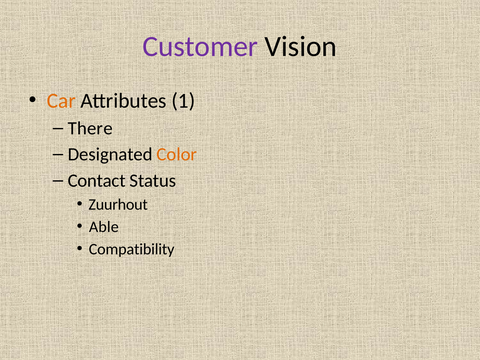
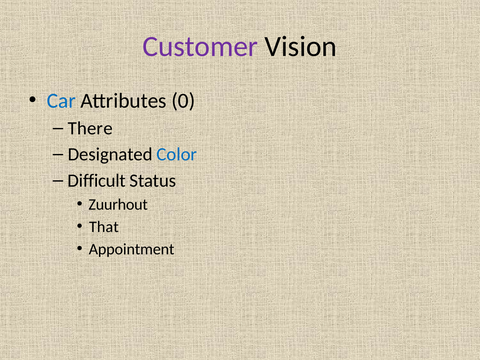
Car colour: orange -> blue (61, 101)
1: 1 -> 0 (183, 101)
Color colour: orange -> blue (177, 154)
Contact: Contact -> Difficult (97, 181)
Able: Able -> That (104, 227)
Compatibility: Compatibility -> Appointment (132, 249)
